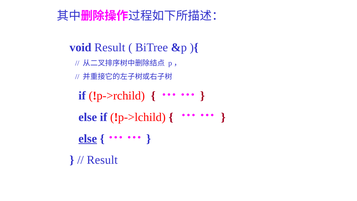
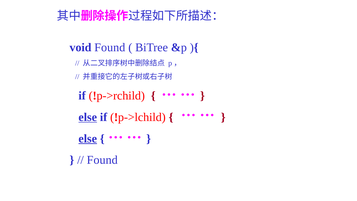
void Result: Result -> Found (110, 47)
else underline: none -> present (88, 117)
Result: Result -> Found (102, 160)
